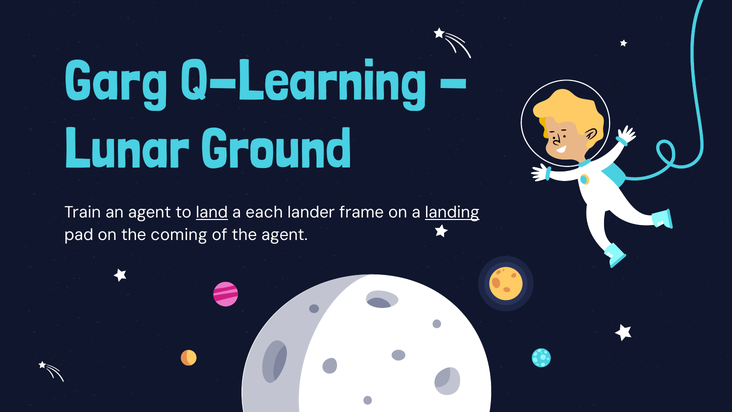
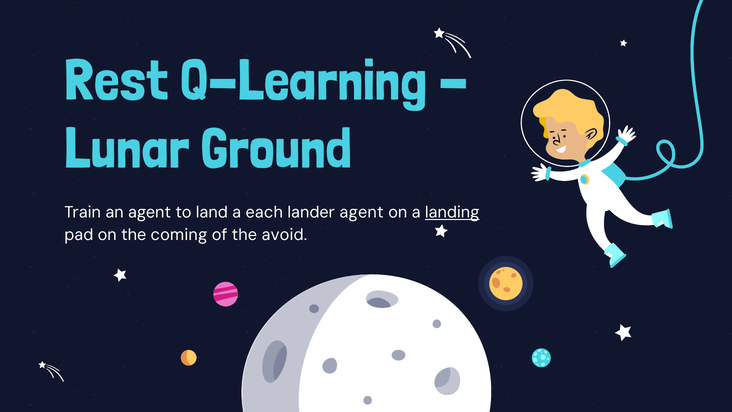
Garg: Garg -> Rest (116, 81)
land underline: present -> none (212, 213)
lander frame: frame -> agent (362, 213)
the agent: agent -> avoid (284, 235)
